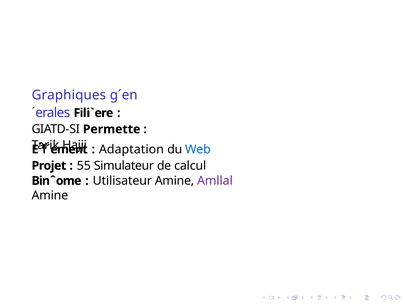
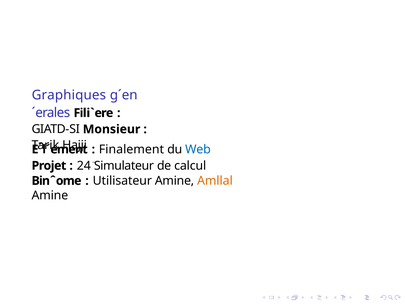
Permette: Permette -> Monsieur (112, 129)
Adaptation: Adaptation -> Finalement (131, 149)
55: 55 -> 24 (84, 166)
Amllal colour: purple -> orange (215, 181)
